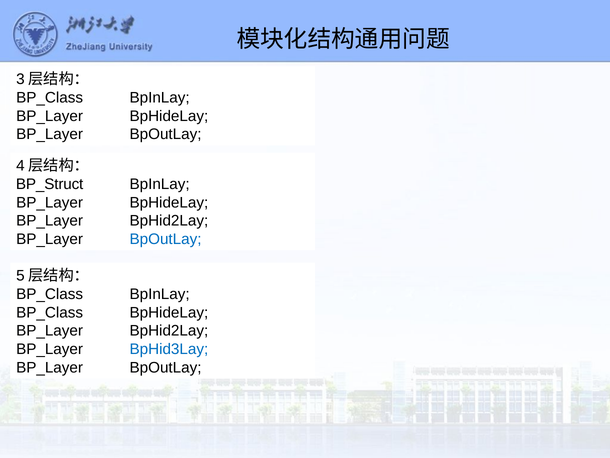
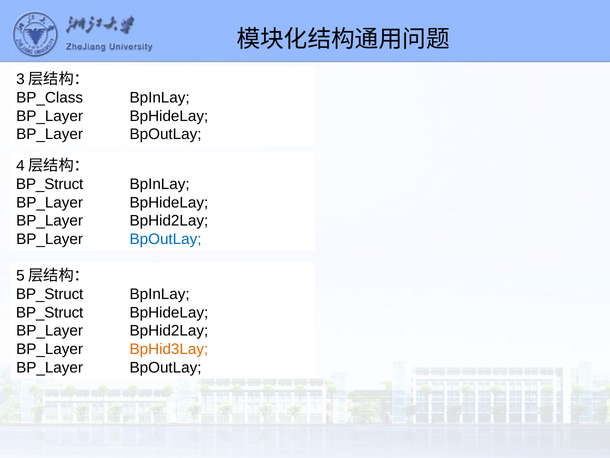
BP_Class: BP_Class -> BP_Struct (50, 294)
BP_Class: BP_Class -> BP_Struct (50, 312)
BpHid3Lay colour: blue -> orange (169, 349)
